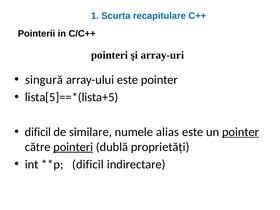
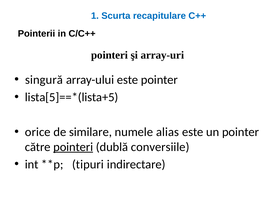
dificil: dificil -> orice (38, 132)
pointer underline: present -> none (241, 132)
proprietăți: proprietăți -> conversiile (160, 147)
dificil: dificil -> tipuri (88, 164)
